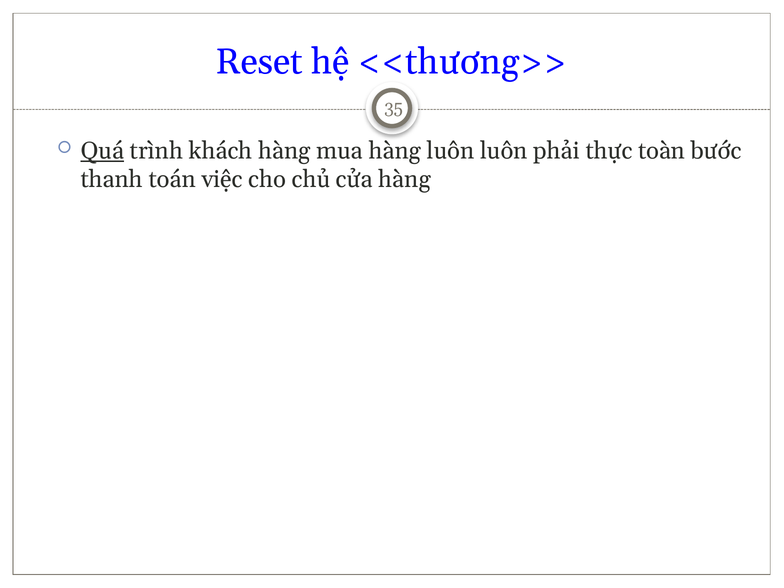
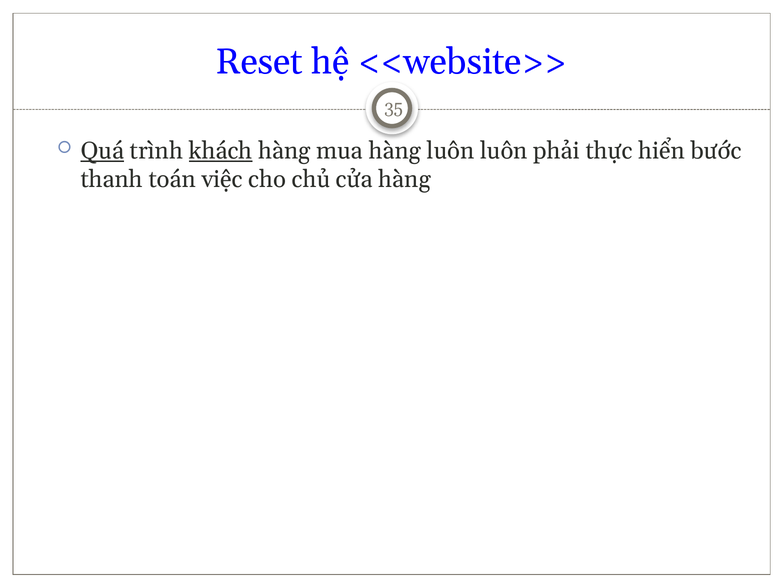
<<thương>>: <<thương>> -> <<website>> (463, 62)
khách underline: none -> present (221, 151)
toàn: toàn -> hiển (662, 151)
